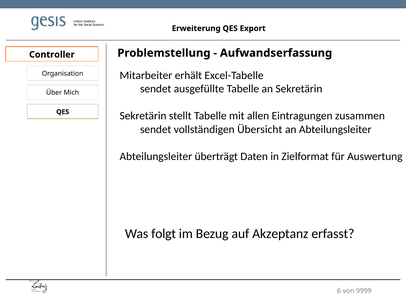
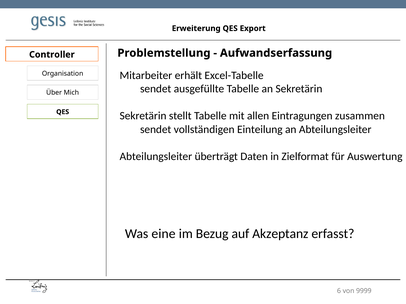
Übersicht: Übersicht -> Einteilung (260, 130)
folgt: folgt -> eine (164, 234)
